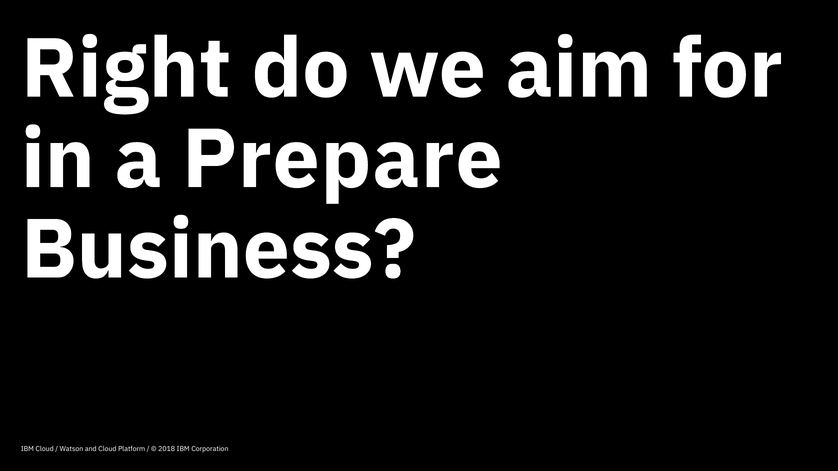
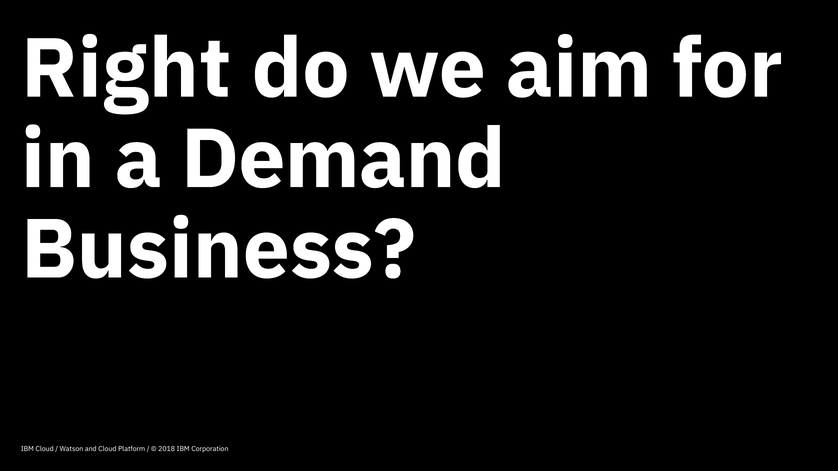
Prepare: Prepare -> Demand (343, 160)
